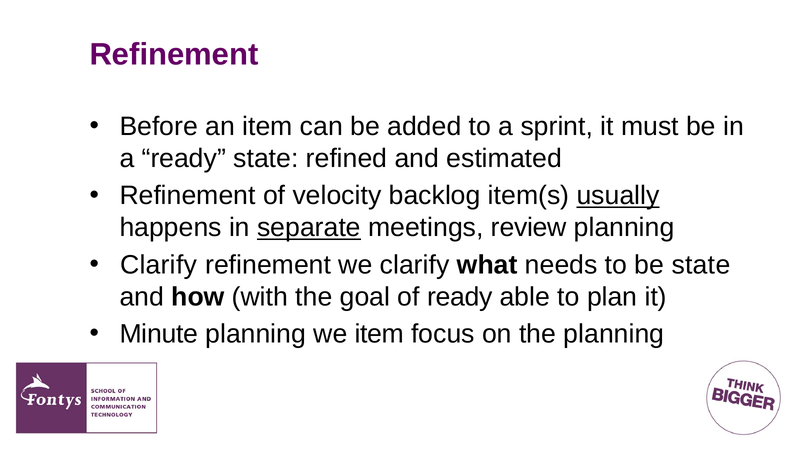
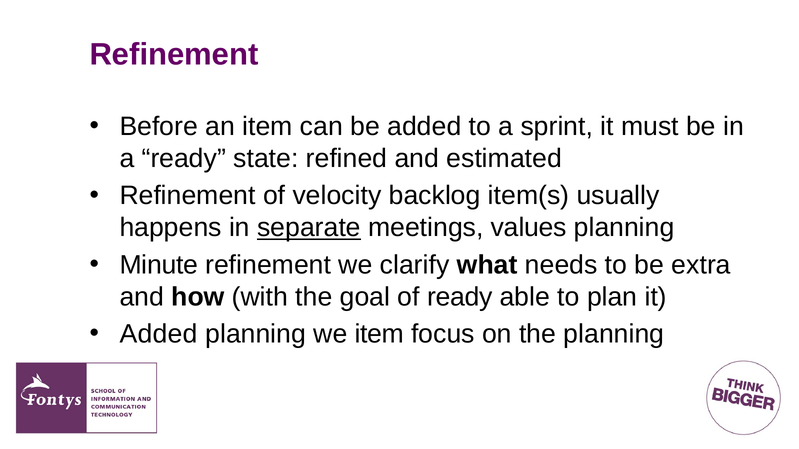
usually underline: present -> none (618, 196)
review: review -> values (529, 228)
Clarify: Clarify -> Minute (159, 265)
be state: state -> extra (701, 265)
Minute: Minute -> Added (159, 334)
